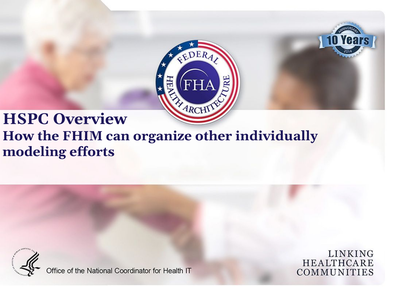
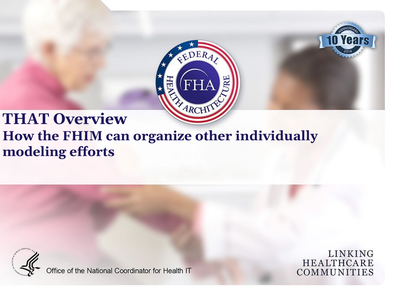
HSPC: HSPC -> THAT (26, 119)
